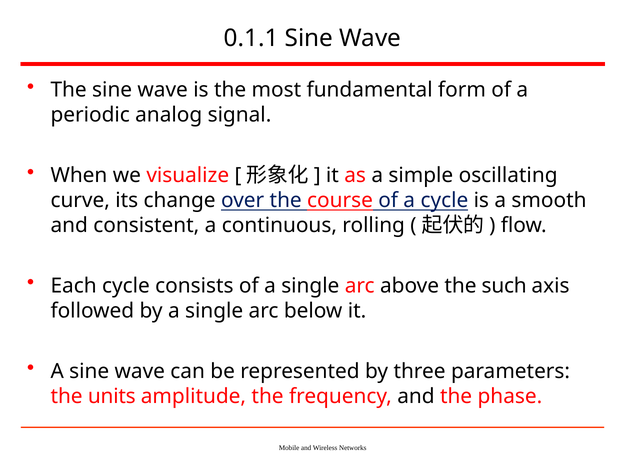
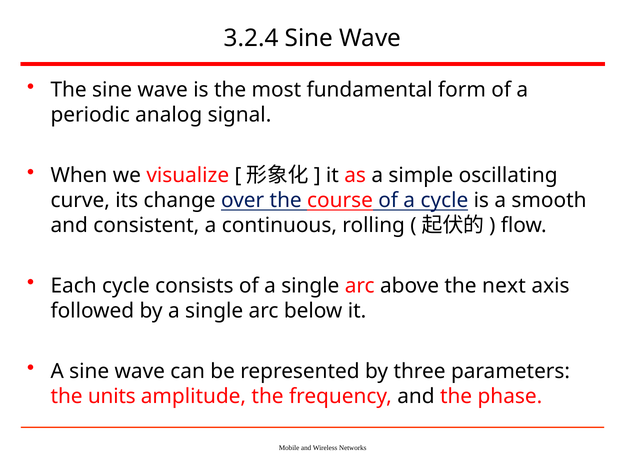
0.1.1: 0.1.1 -> 3.2.4 (251, 38)
such: such -> next (504, 286)
